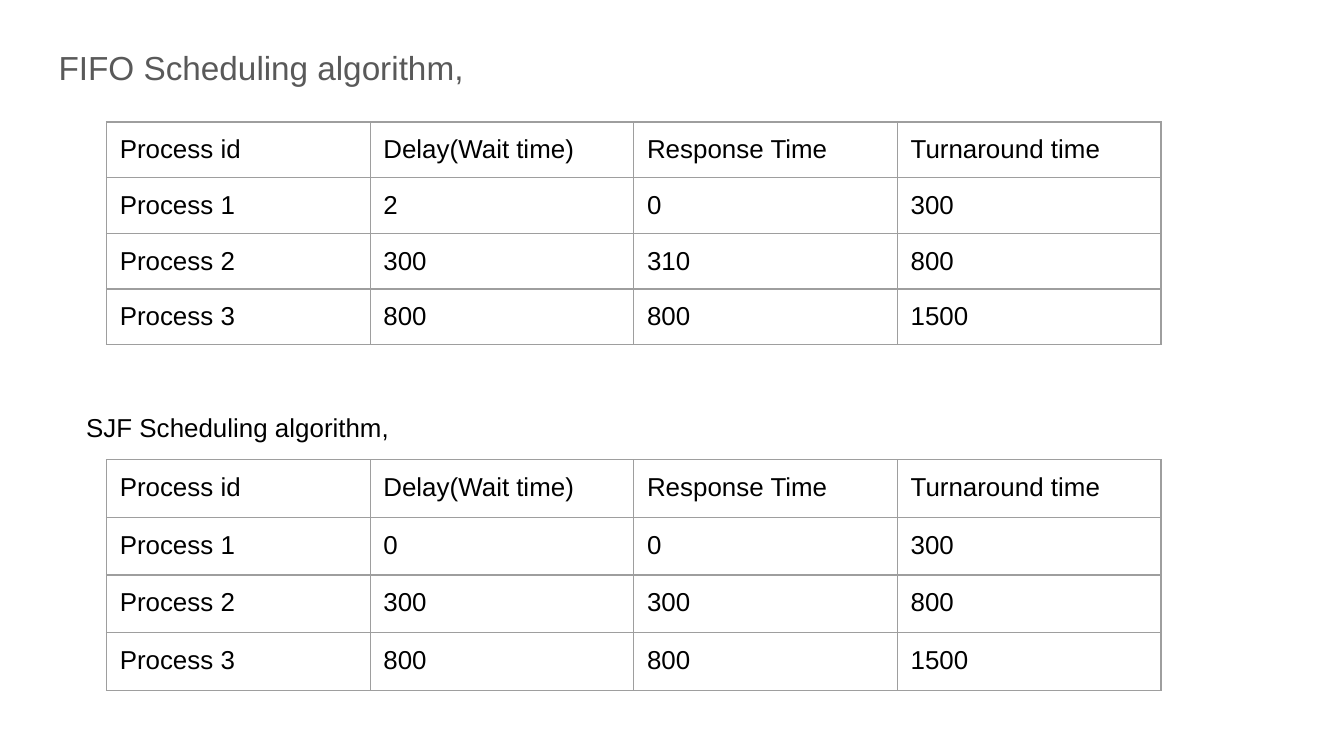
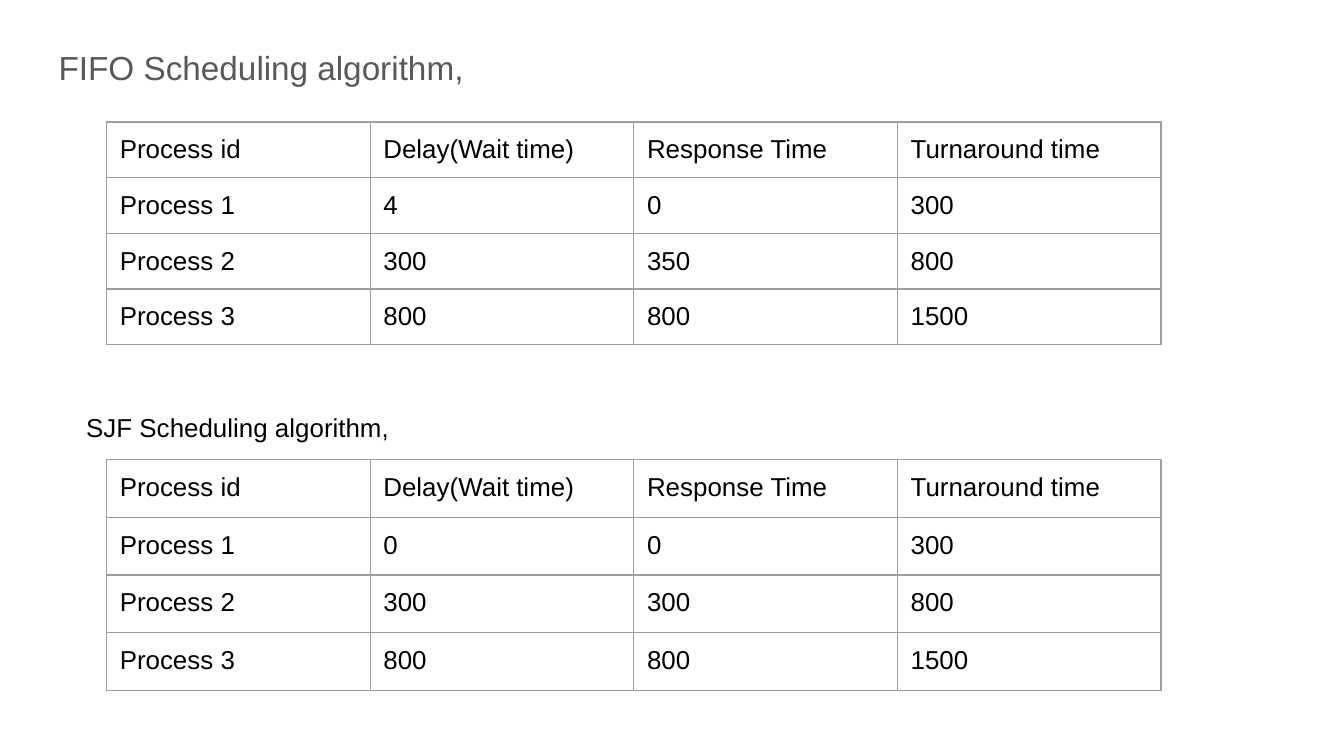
1 2: 2 -> 4 (391, 206)
310: 310 -> 350 (669, 262)
